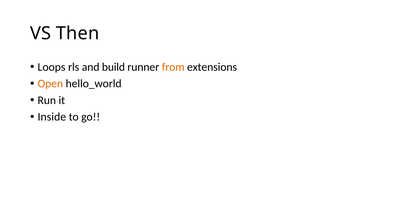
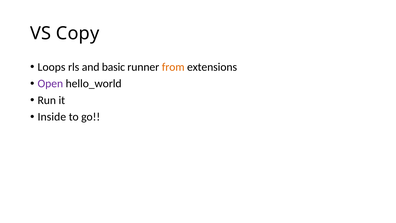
Then: Then -> Copy (78, 33)
build: build -> basic (113, 67)
Open colour: orange -> purple (50, 84)
